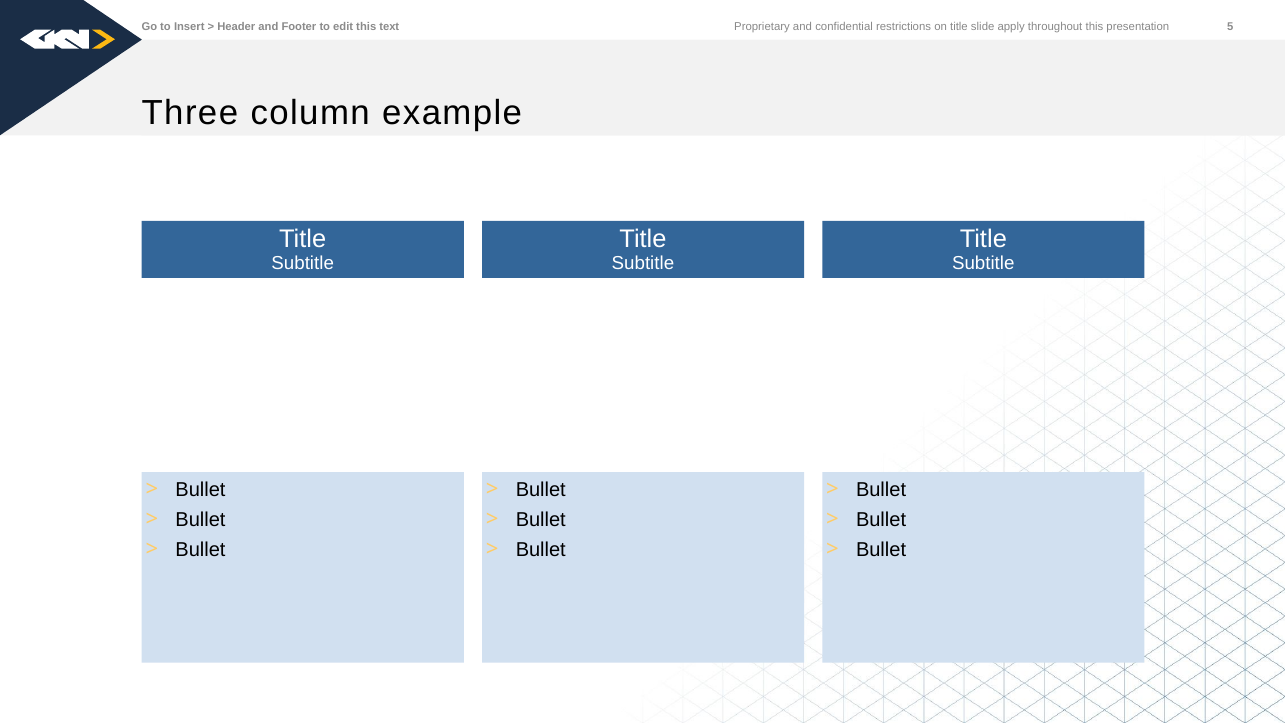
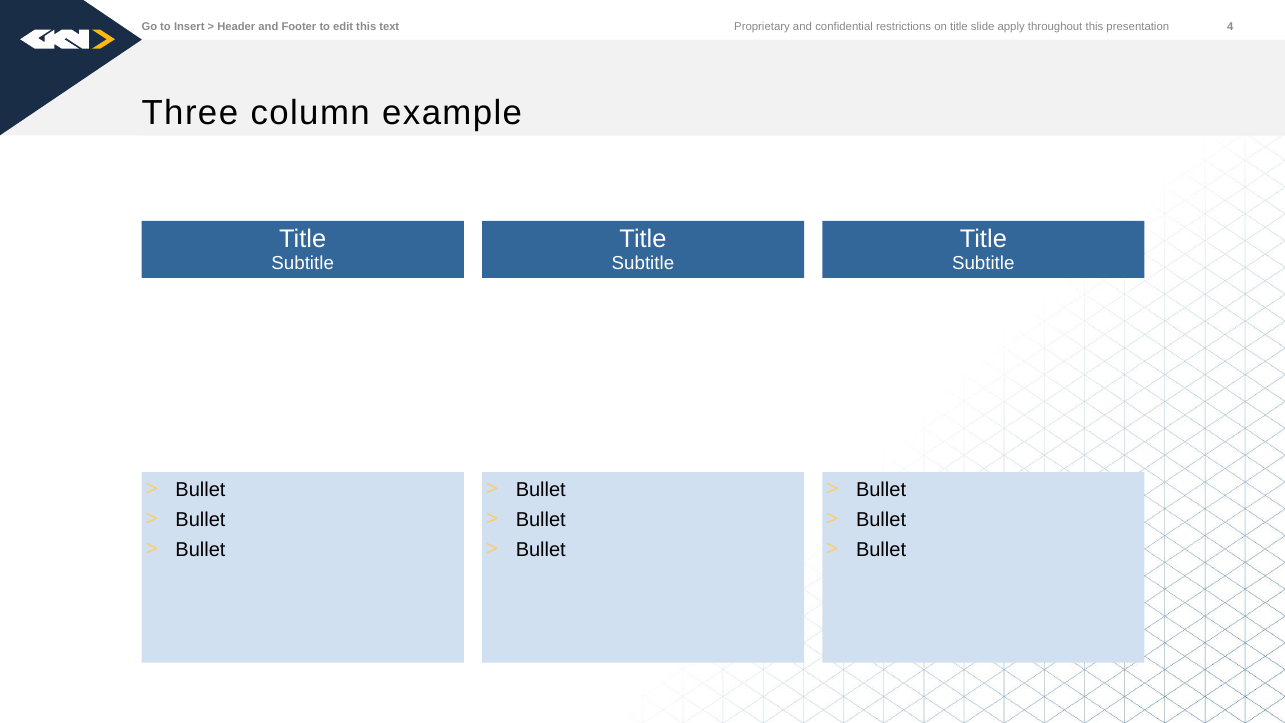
5: 5 -> 4 (1230, 27)
